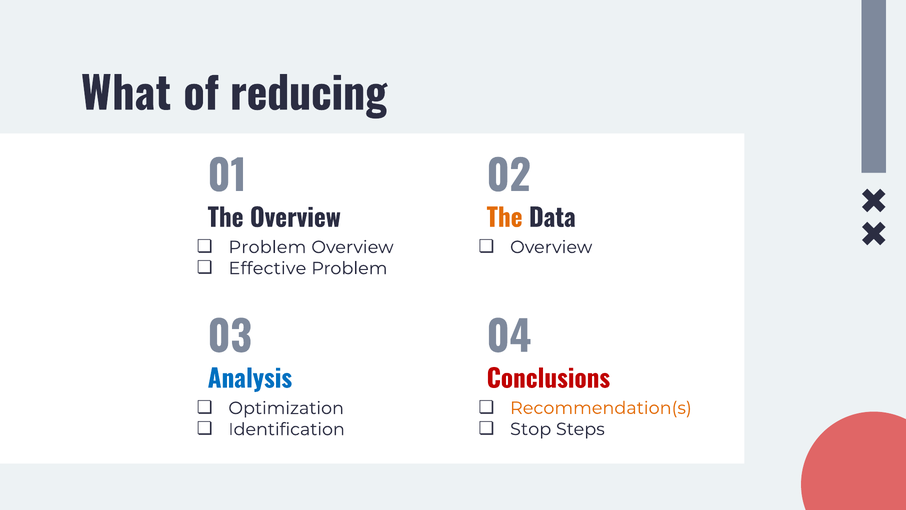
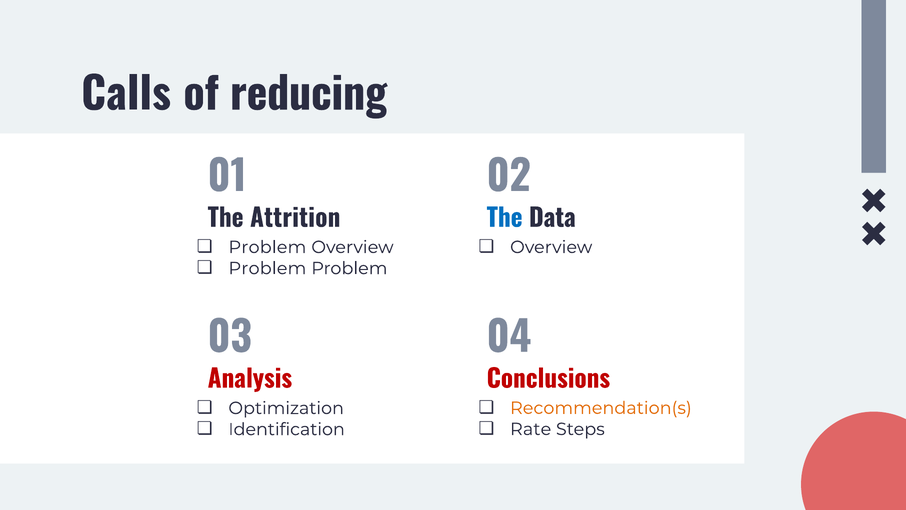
What: What -> Calls (126, 95)
The Overview: Overview -> Attrition (295, 218)
The colour: orange -> blue (505, 218)
Effective: Effective -> Problem (267, 268)
Analysis colour: blue -> red (250, 379)
Stop: Stop -> Rate (531, 429)
